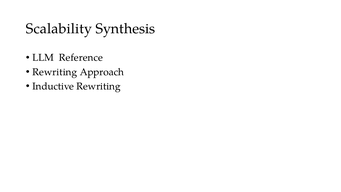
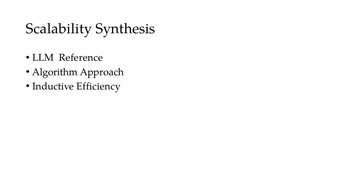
Rewriting: Rewriting -> Algorithm (55, 72)
Inductive Rewriting: Rewriting -> Efficiency (99, 86)
